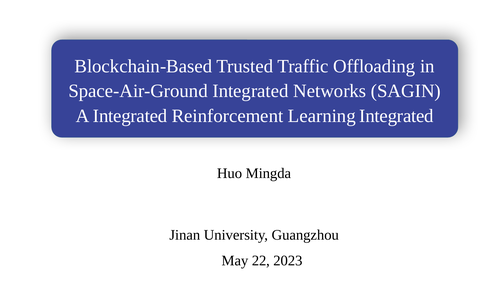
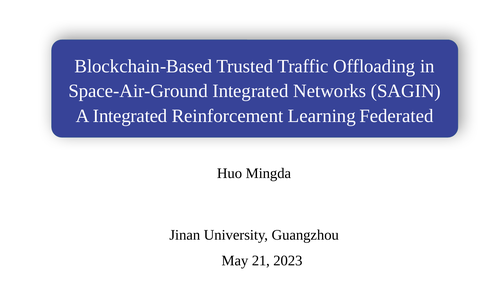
Learning Integrated: Integrated -> Federated (396, 116)
22: 22 -> 21 (261, 261)
